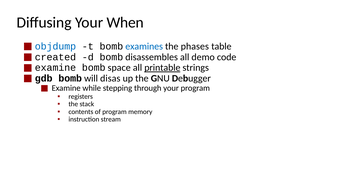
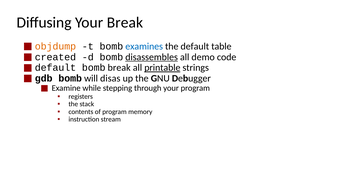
Your When: When -> Break (125, 22)
objdump colour: blue -> orange (55, 46)
the phases: phases -> default (195, 46)
disassembles underline: none -> present (152, 57)
examine: examine -> default (55, 68)
bomb space: space -> break (119, 68)
